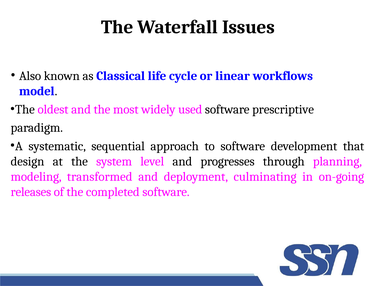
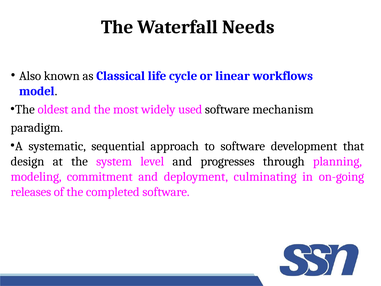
Issues: Issues -> Needs (248, 27)
prescriptive: prescriptive -> mechanism (283, 109)
transformed: transformed -> commitment (100, 176)
